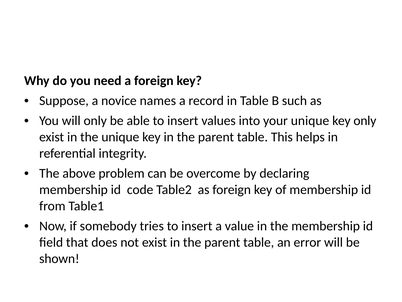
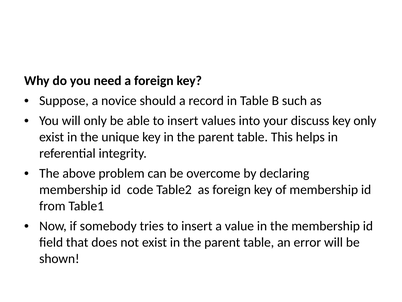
names: names -> should (158, 101)
your unique: unique -> discuss (310, 121)
